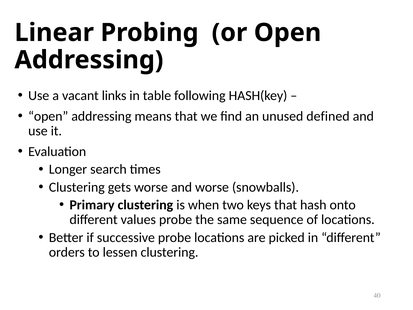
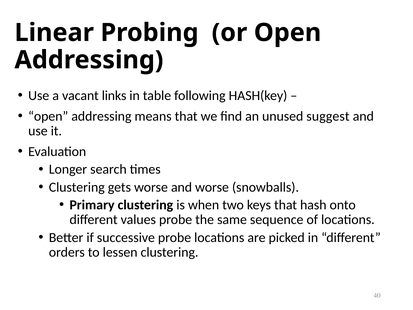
defined: defined -> suggest (328, 116)
